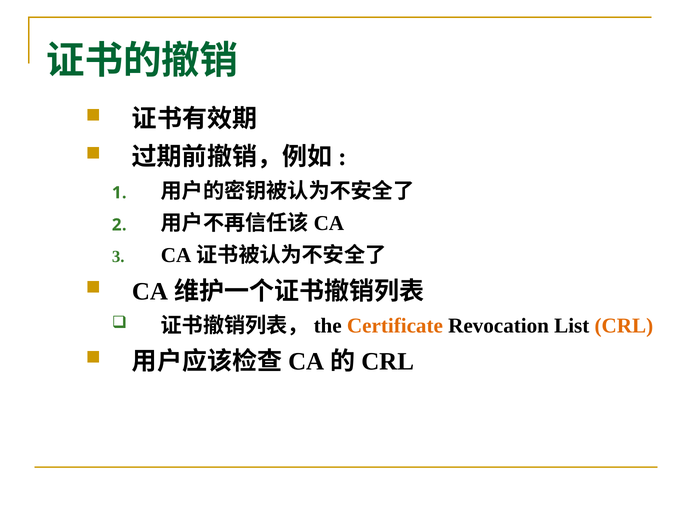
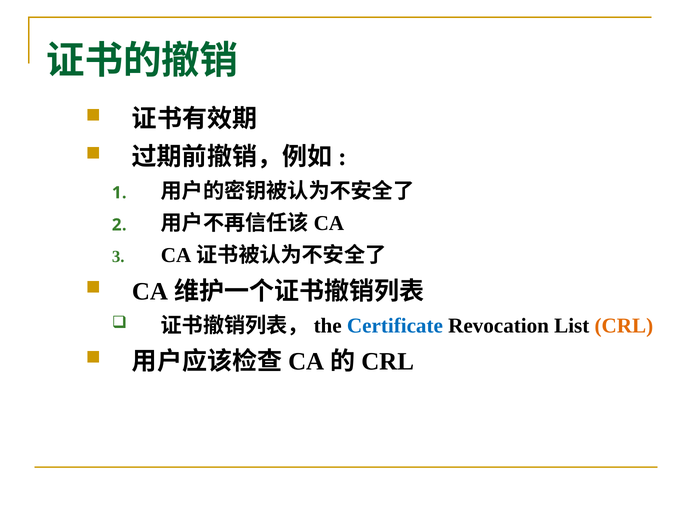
Certificate colour: orange -> blue (395, 326)
